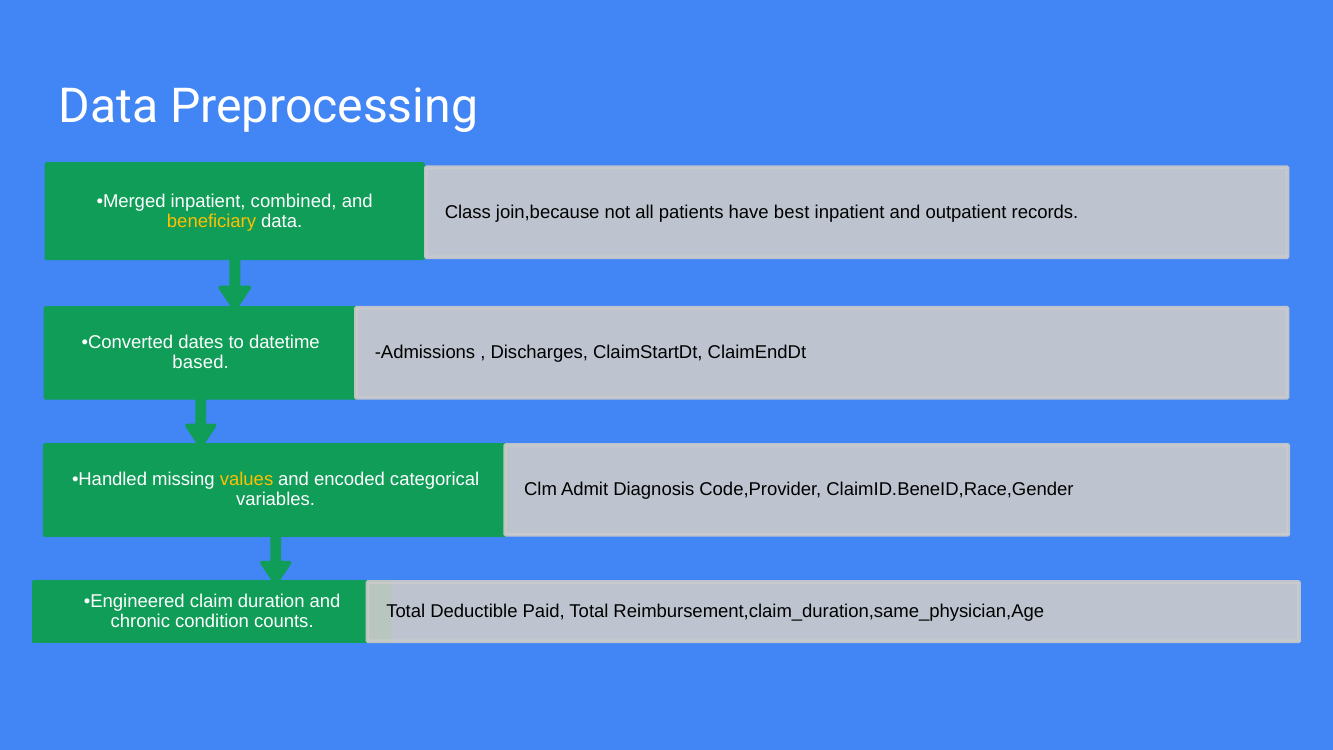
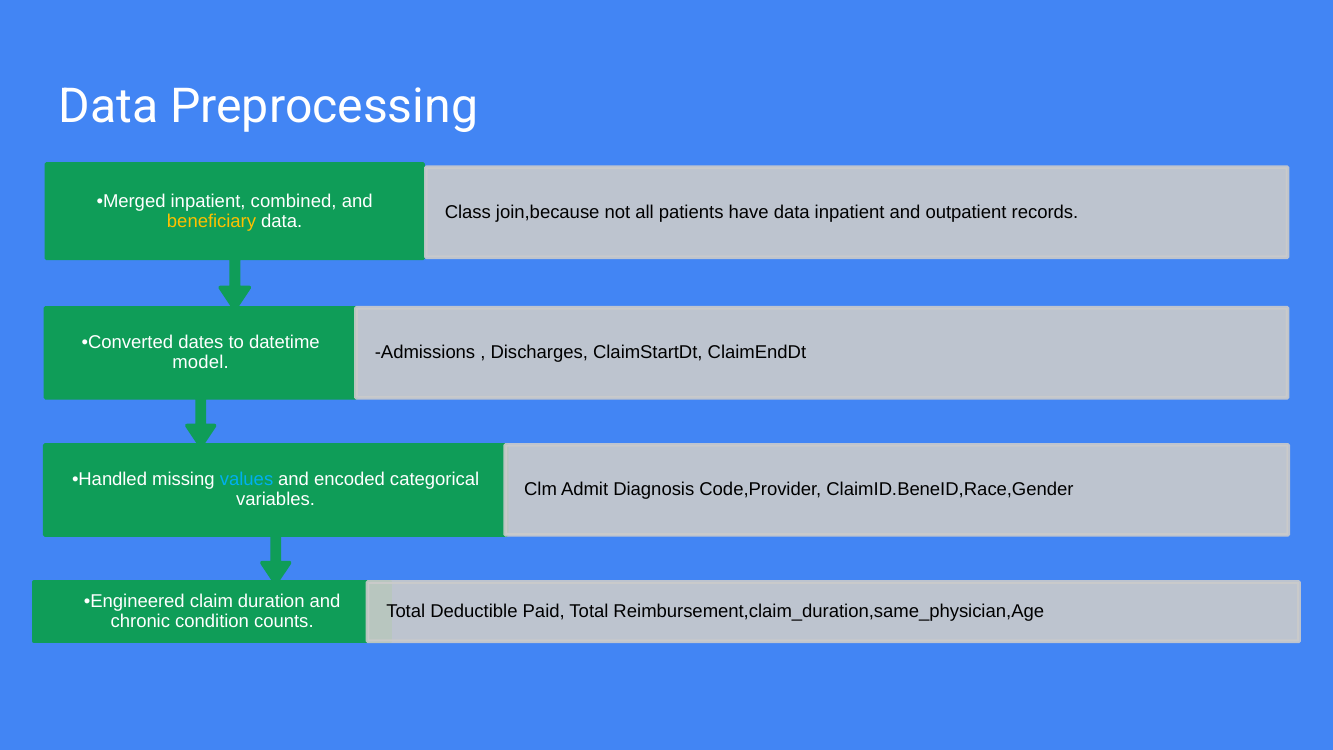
have best: best -> data (792, 212)
based: based -> model (201, 363)
values colour: yellow -> light blue (247, 480)
